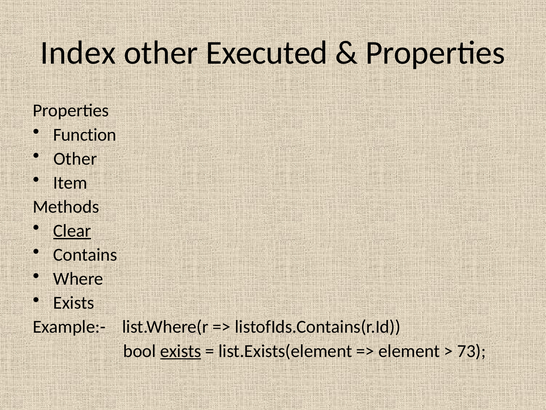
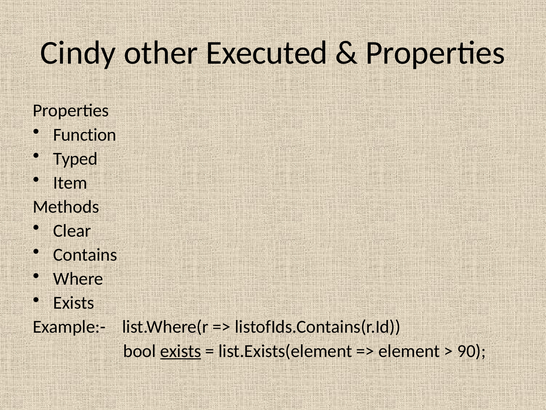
Index: Index -> Cindy (78, 53)
Other: Other -> Typed (75, 159)
Clear underline: present -> none (72, 231)
73: 73 -> 90 (472, 351)
